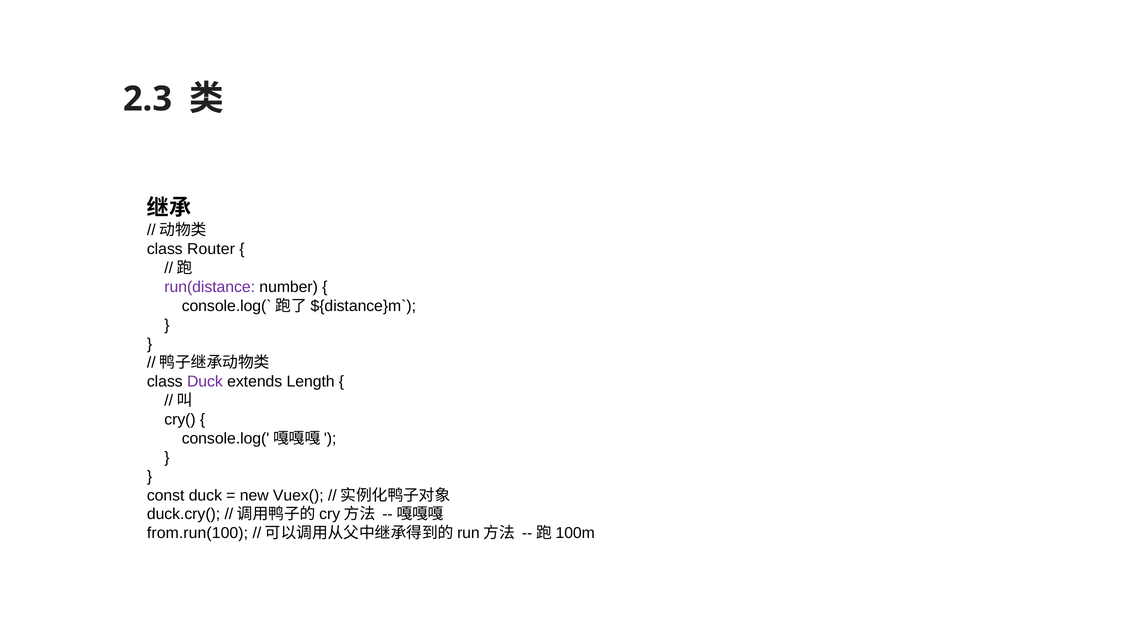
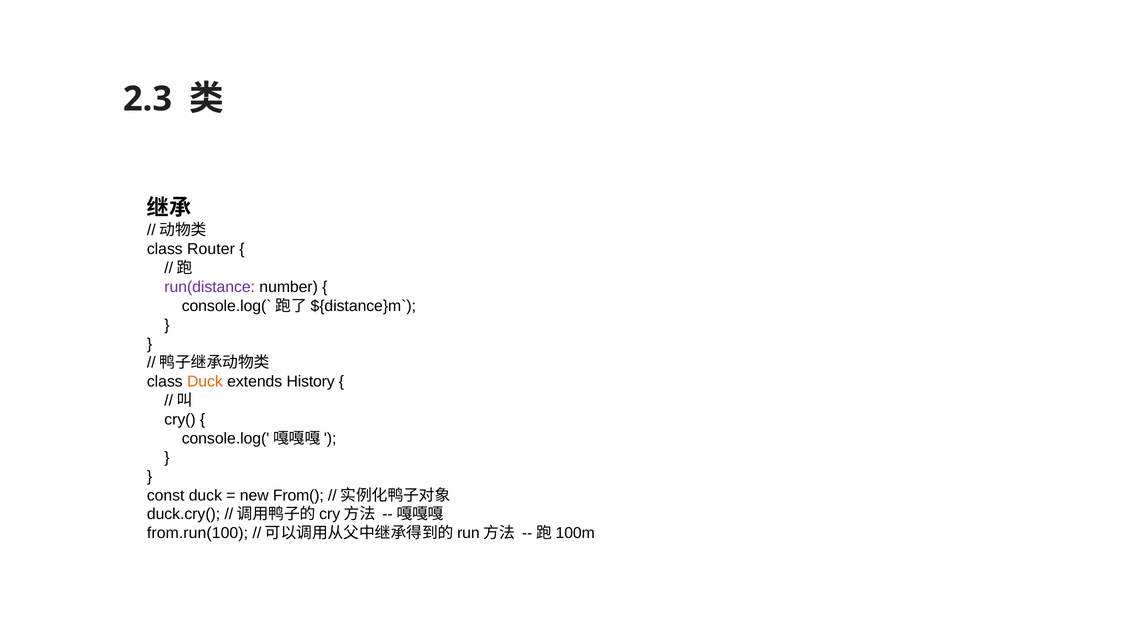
Duck colour: purple -> orange (205, 382)
Length: Length -> History (311, 382)
Vuex(: Vuex( -> From( (298, 496)
